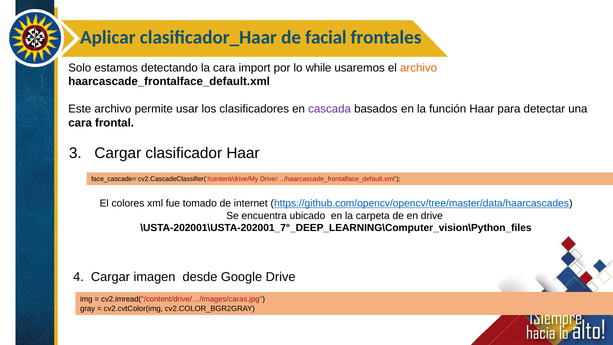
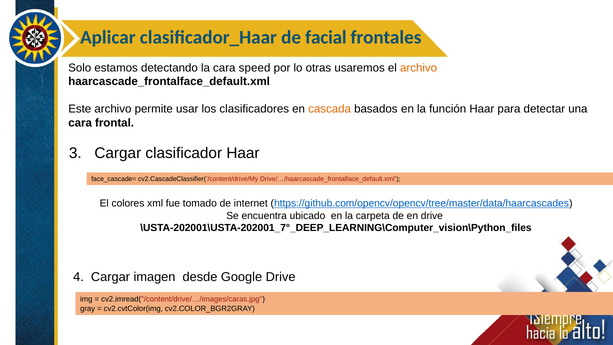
import: import -> speed (255, 68)
while: while -> otras (318, 68)
cascada colour: purple -> orange (330, 109)
